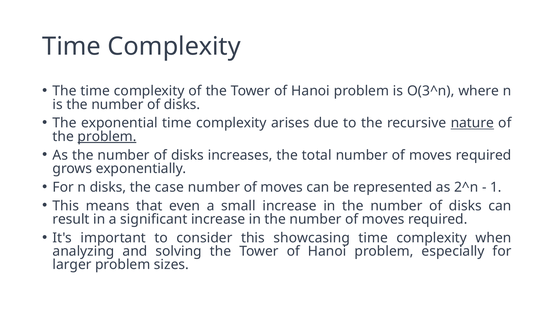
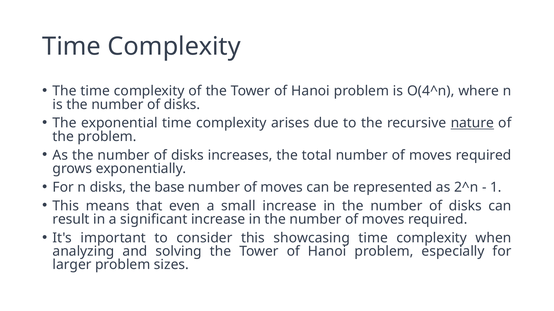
O(3^n: O(3^n -> O(4^n (431, 91)
problem underline: present -> none (107, 137)
case: case -> base (170, 188)
